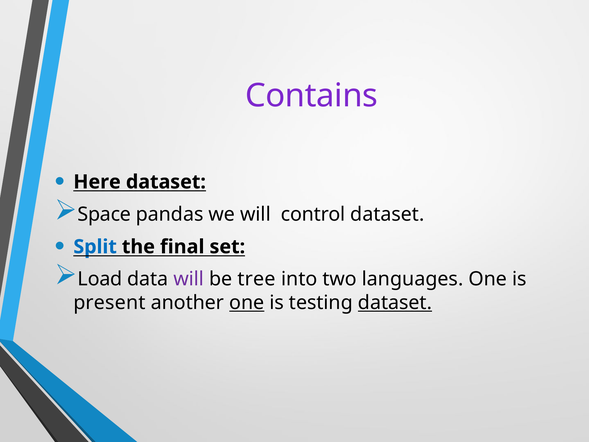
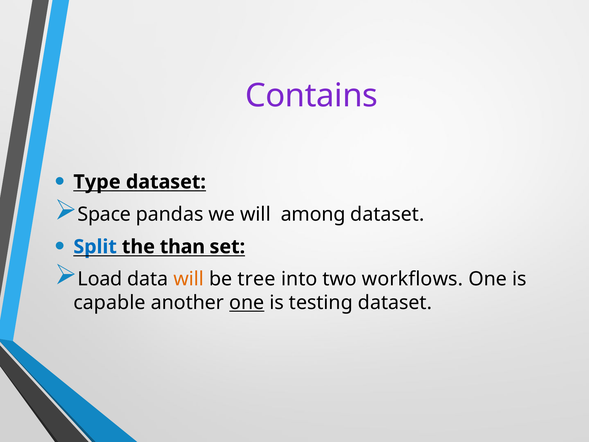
Here: Here -> Type (97, 182)
control: control -> among (313, 214)
final: final -> than (182, 247)
will colour: purple -> orange (189, 279)
languages: languages -> workflows (412, 279)
present: present -> capable (109, 303)
dataset underline: present -> none (395, 303)
